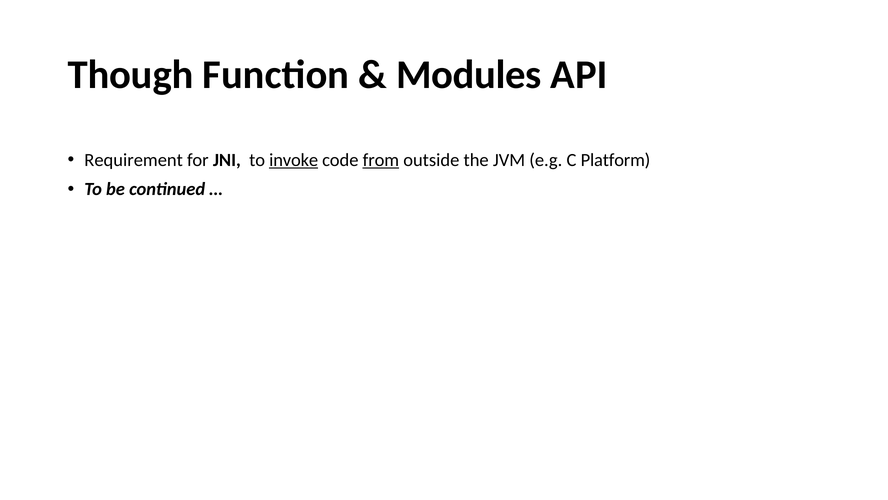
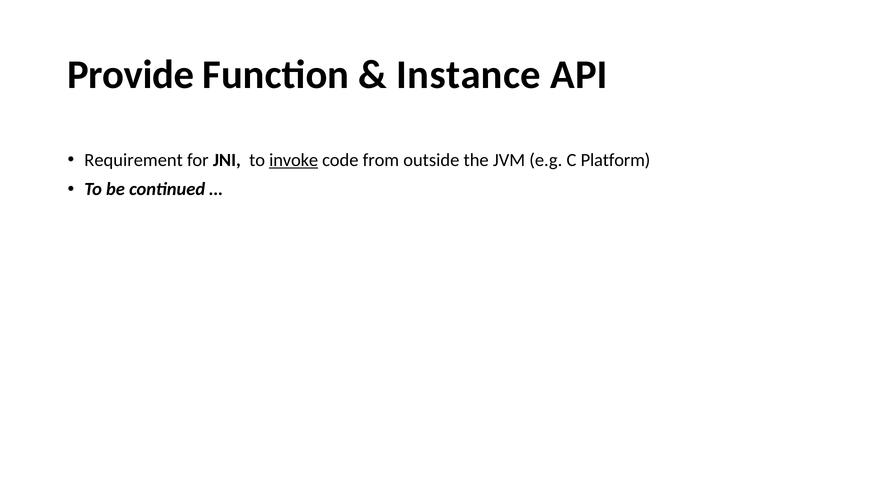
Though: Though -> Provide (131, 75)
Modules: Modules -> Instance (469, 75)
from underline: present -> none (381, 160)
